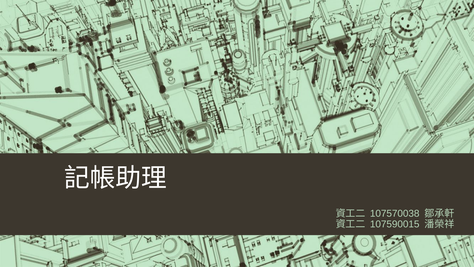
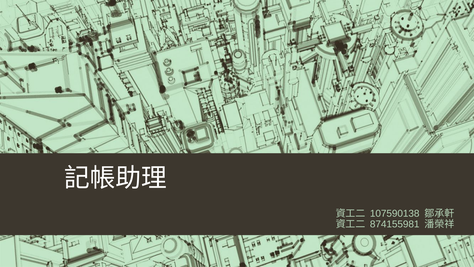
107570038: 107570038 -> 107590138 (395, 213)
107590015: 107590015 -> 874155981 (395, 224)
